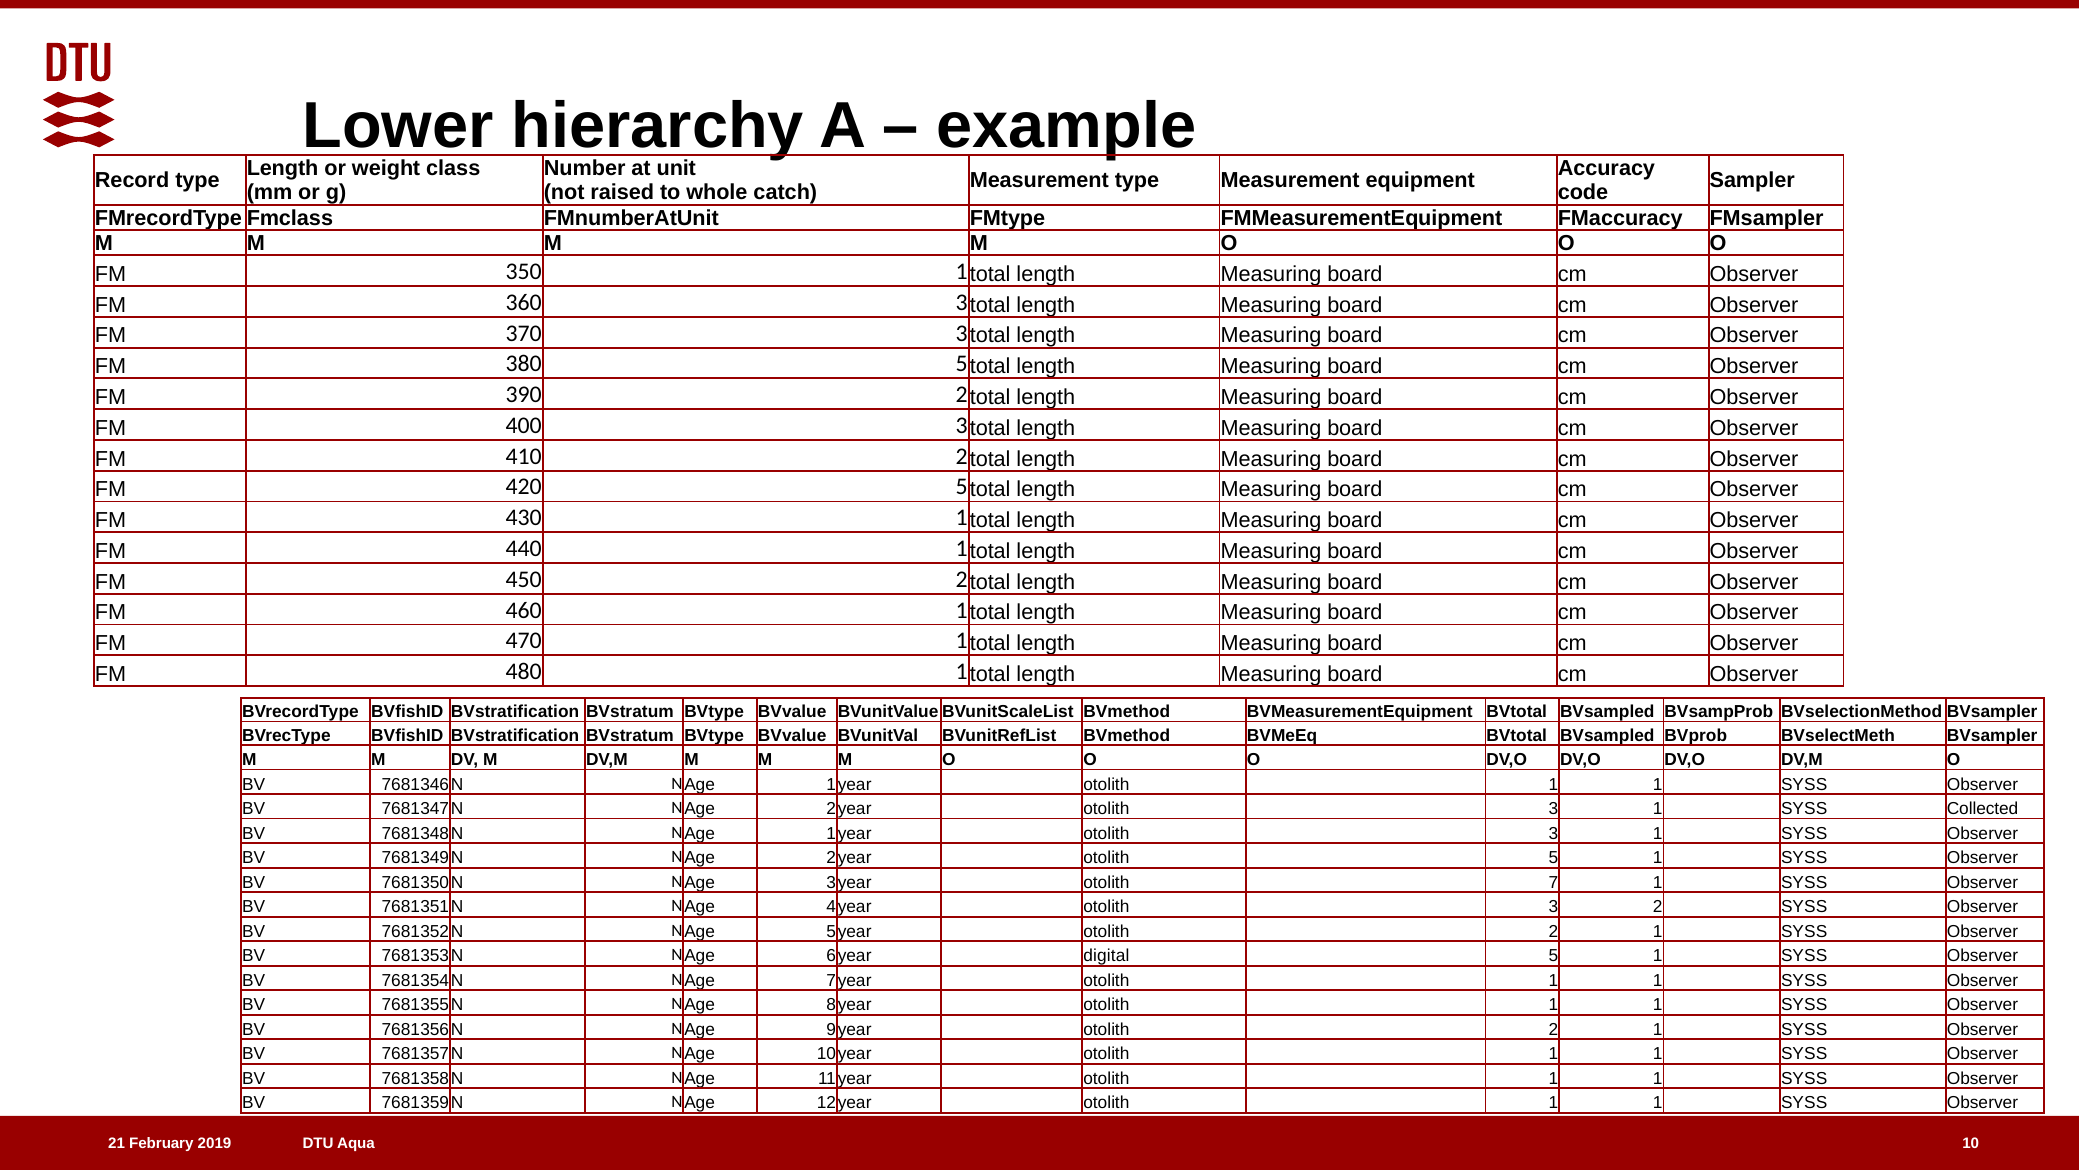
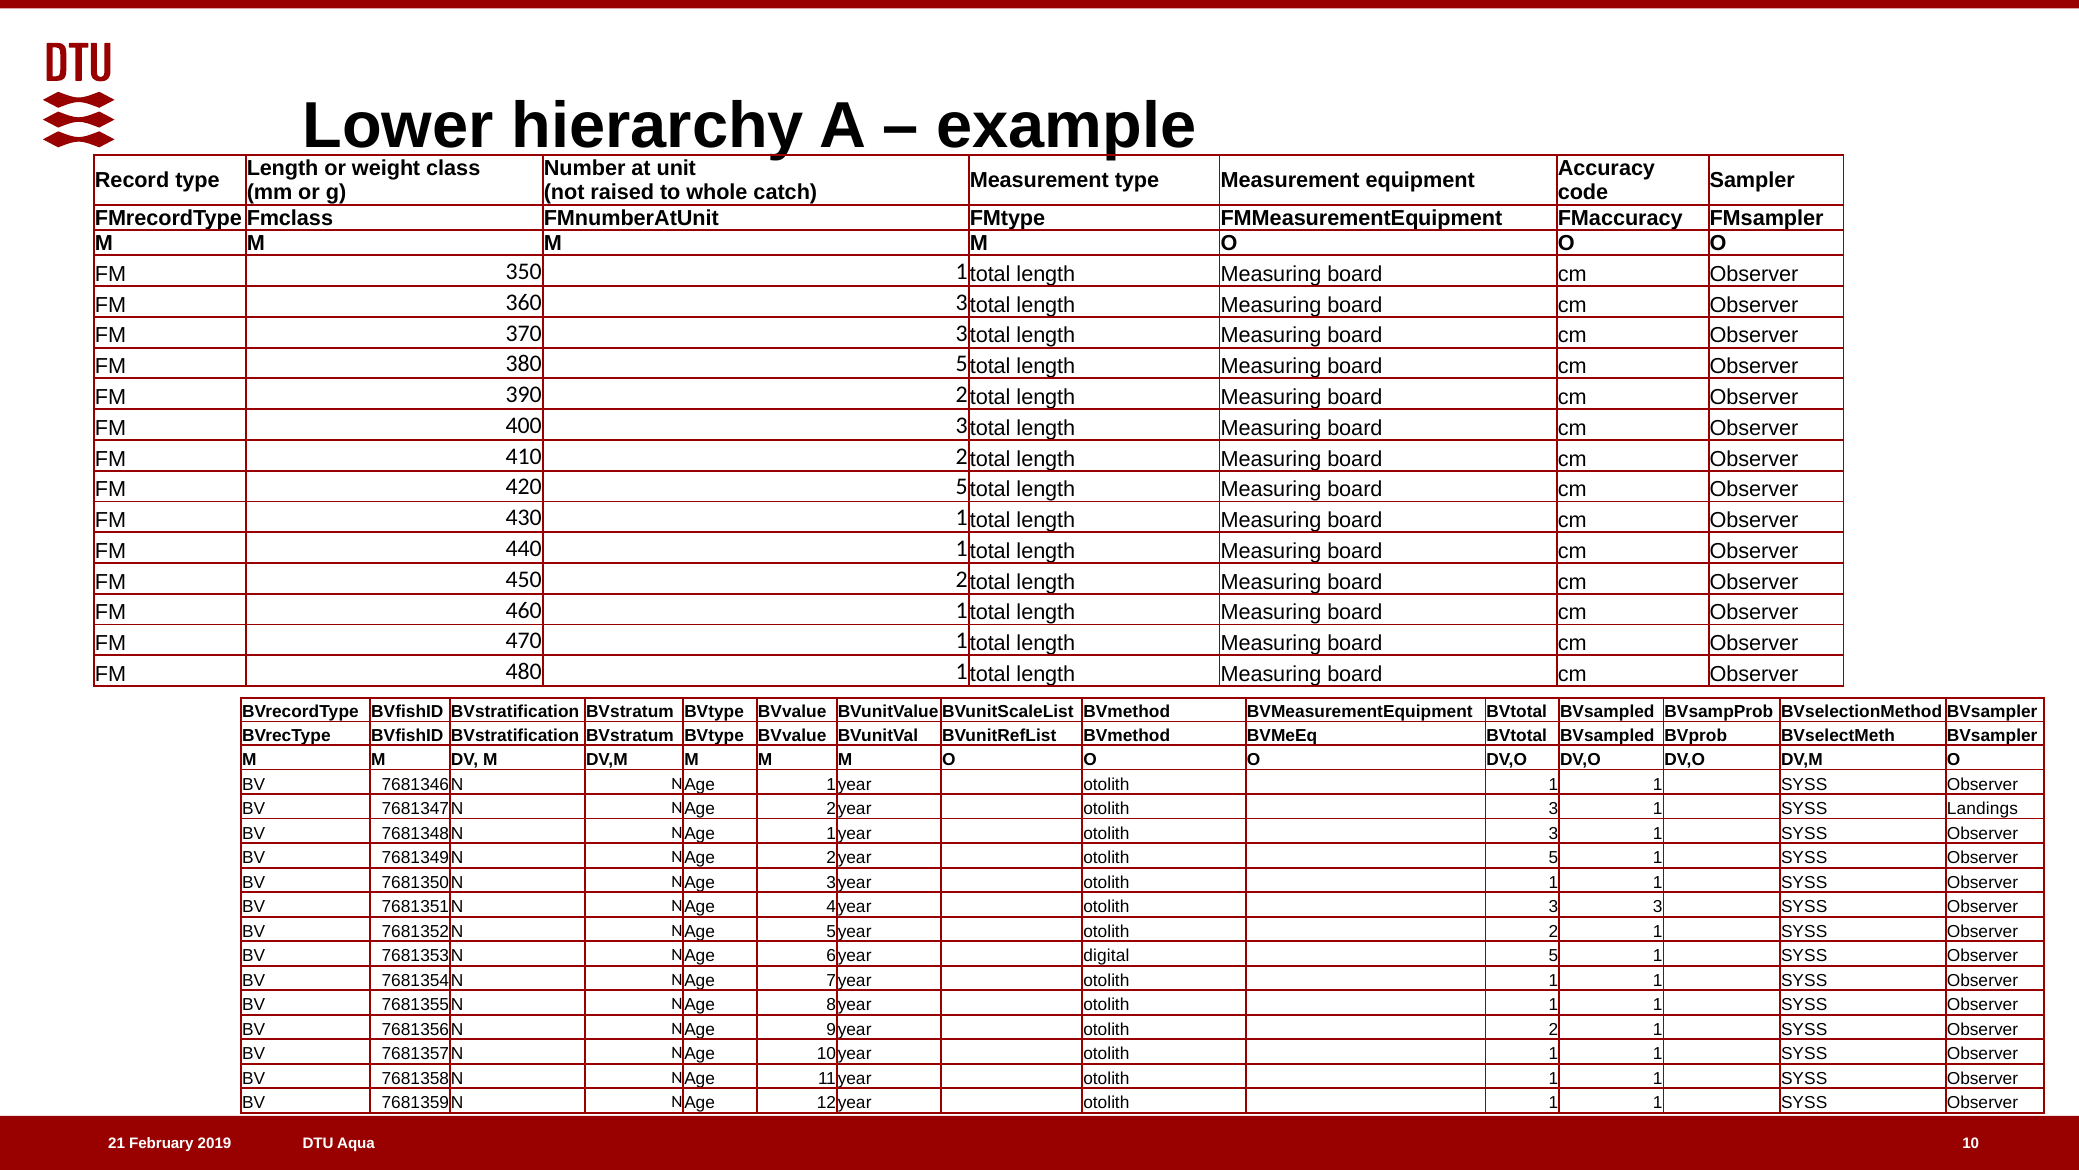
Collected: Collected -> Landings (1982, 809)
7: 7 -> 1 (1553, 882)
3 2: 2 -> 3 (1658, 907)
